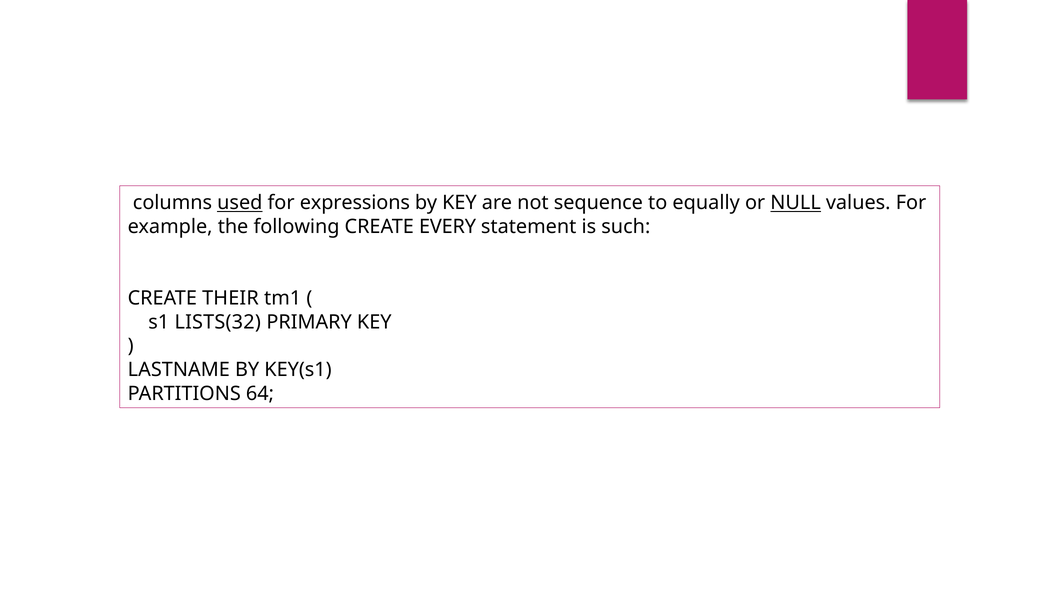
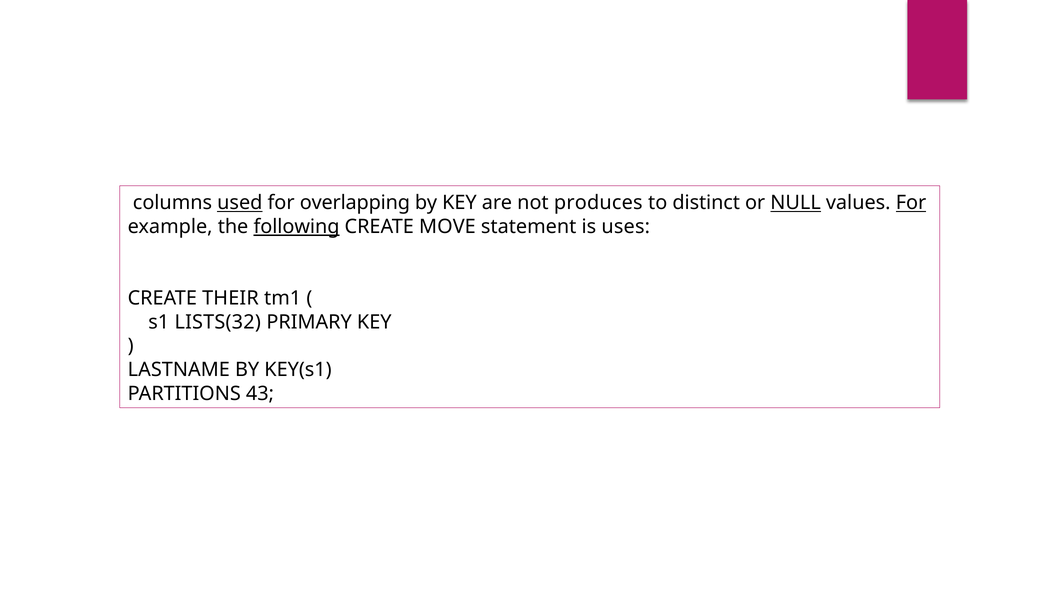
expressions: expressions -> overlapping (355, 203)
sequence: sequence -> produces (598, 203)
equally: equally -> distinct (706, 203)
For underline: none -> present (911, 203)
following underline: none -> present (297, 227)
EVERY: EVERY -> MOVE (447, 227)
such: such -> uses (626, 227)
64: 64 -> 43 (260, 394)
